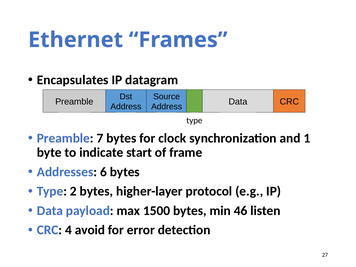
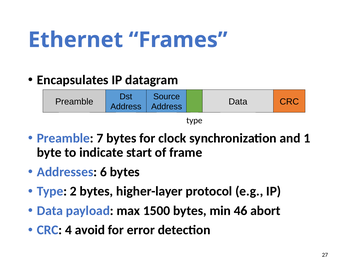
listen: listen -> abort (265, 211)
